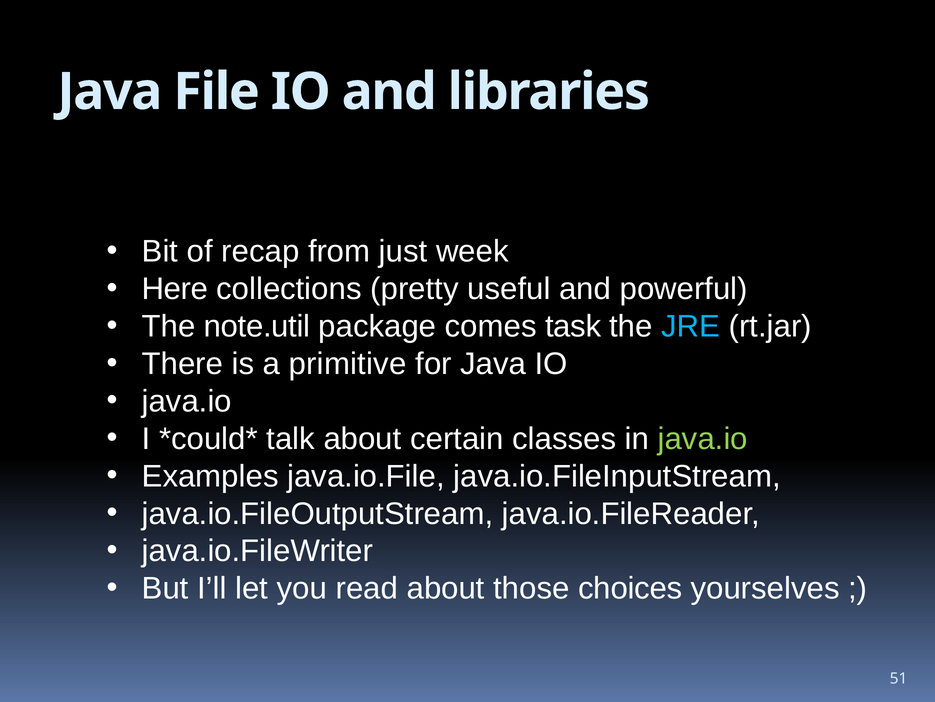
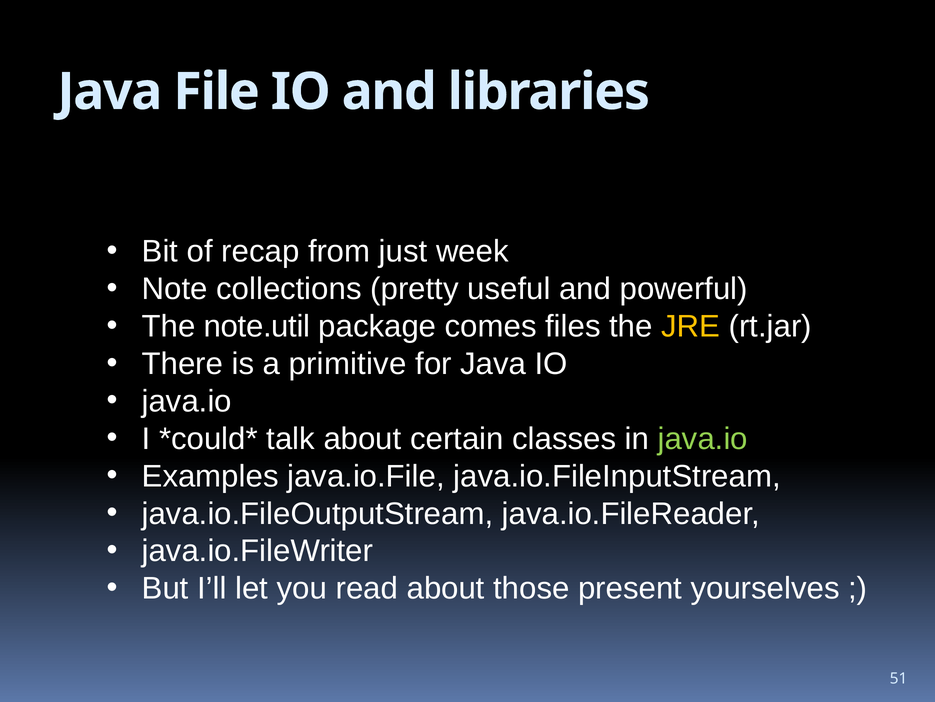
Here: Here -> Note (175, 289)
task: task -> files (573, 326)
JRE colour: light blue -> yellow (691, 326)
choices: choices -> present (630, 588)
